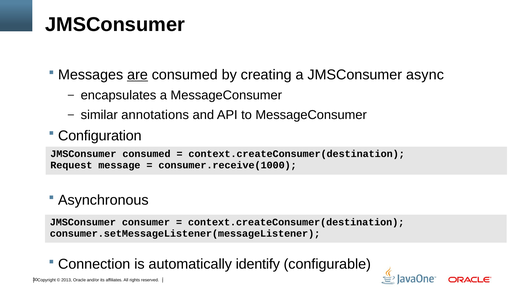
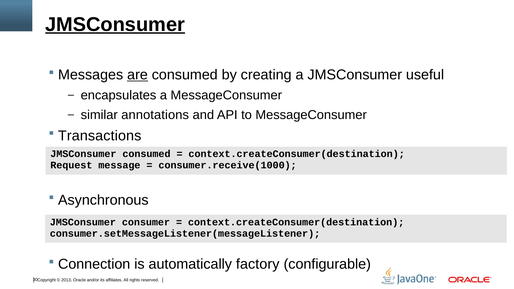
JMSConsumer underline: none -> present (115, 24)
async: async -> useful (425, 75)
Configuration: Configuration -> Transactions (100, 136)
identify: identify -> factory (258, 264)
